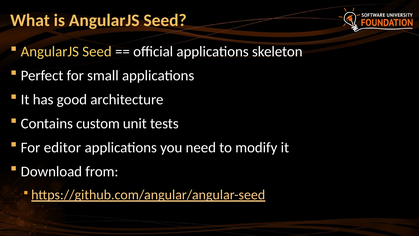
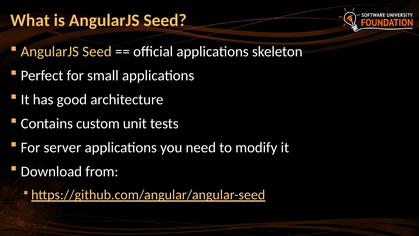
editor: editor -> server (62, 147)
